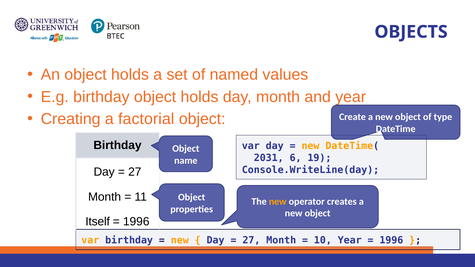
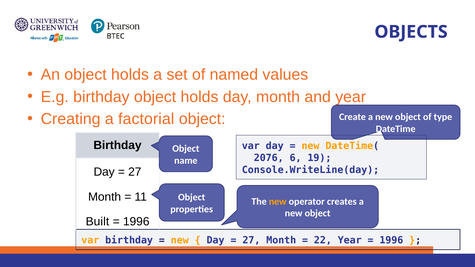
2031: 2031 -> 2076 (269, 158)
Itself: Itself -> Built (97, 222)
10: 10 -> 22 (323, 240)
